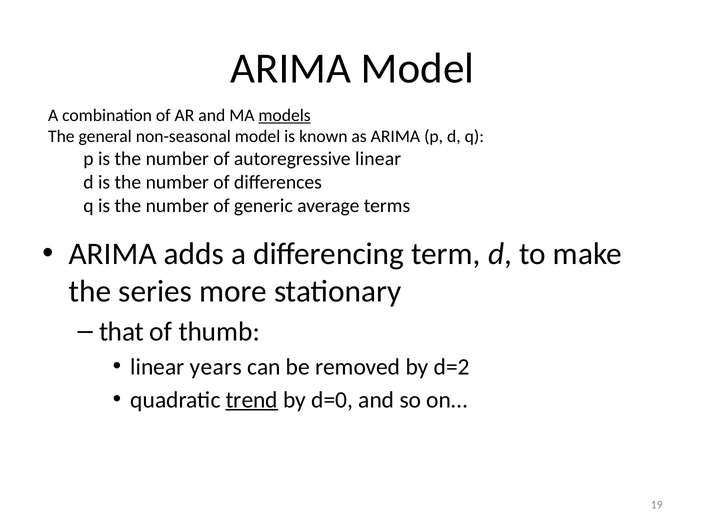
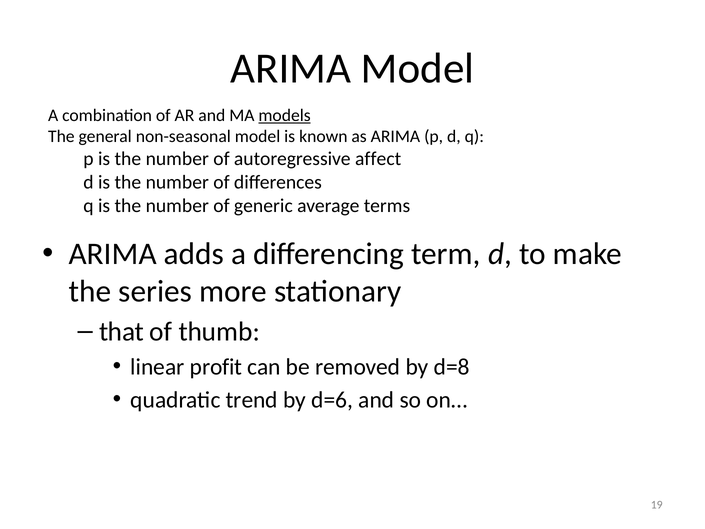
autoregressive linear: linear -> affect (378, 159)
years: years -> profit (216, 367)
d=2: d=2 -> d=8 (452, 367)
trend underline: present -> none (252, 400)
d=0: d=0 -> d=6 (332, 400)
